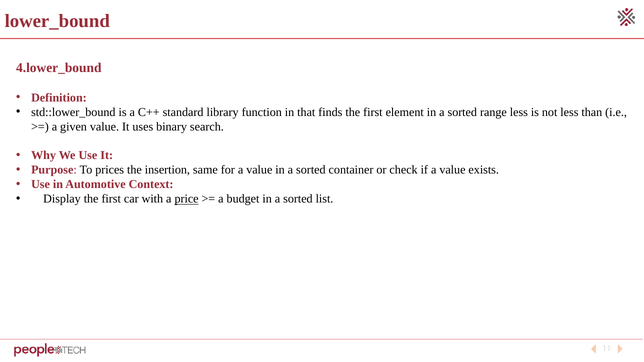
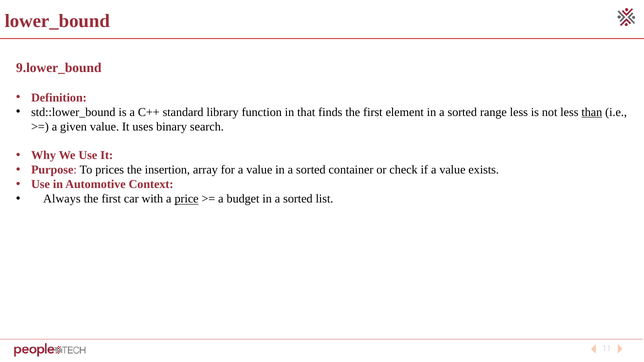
4.lower_bound: 4.lower_bound -> 9.lower_bound (59, 68)
than underline: none -> present (592, 112)
same: same -> array (205, 170)
Display: Display -> Always (62, 199)
